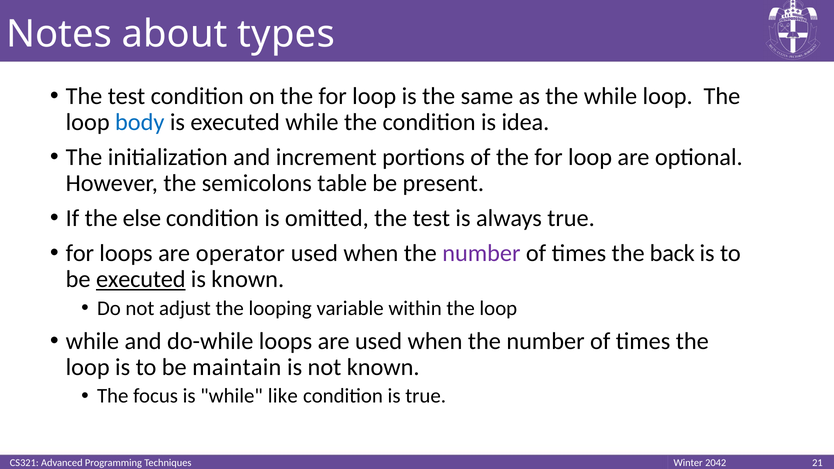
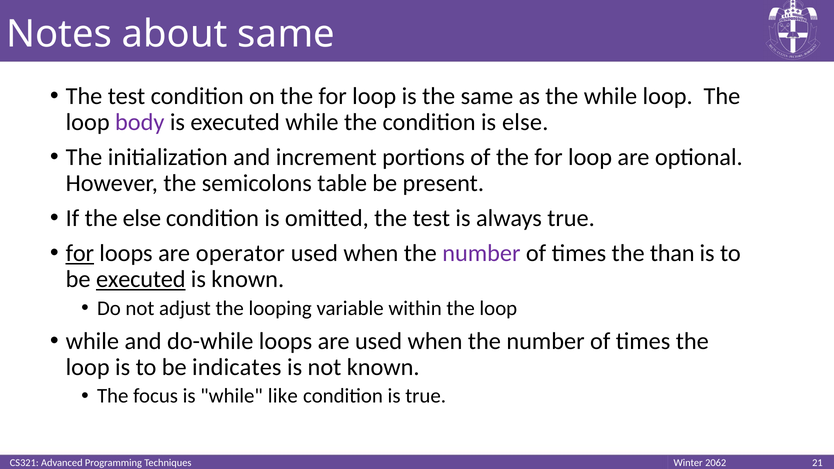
about types: types -> same (286, 34)
body colour: blue -> purple (140, 122)
is idea: idea -> else (525, 122)
for underline: none -> present (80, 253)
back: back -> than (672, 253)
maintain: maintain -> indicates (237, 367)
2042: 2042 -> 2062 (716, 463)
